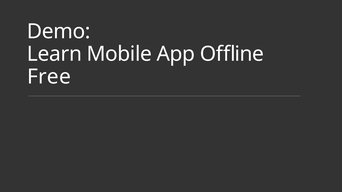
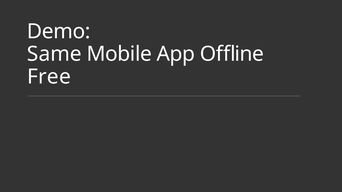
Learn: Learn -> Same (54, 54)
